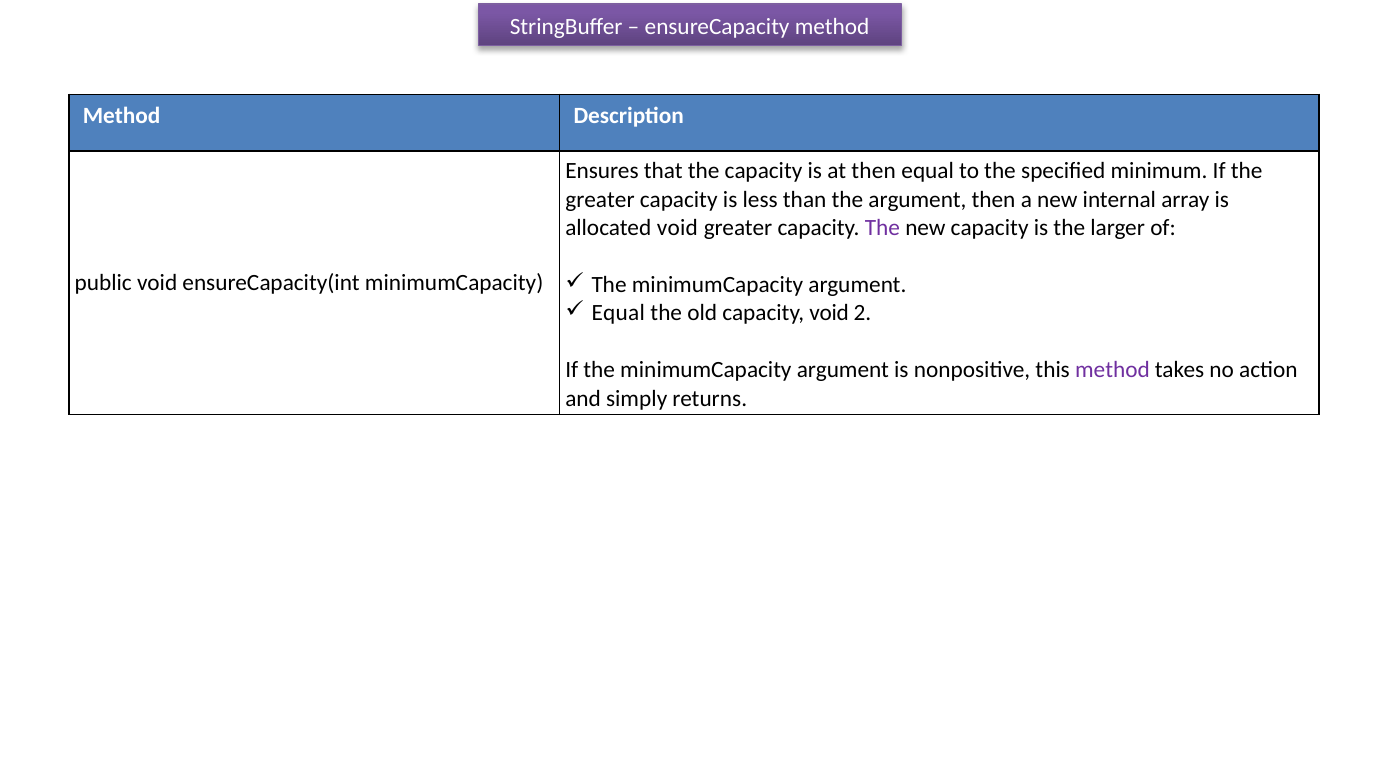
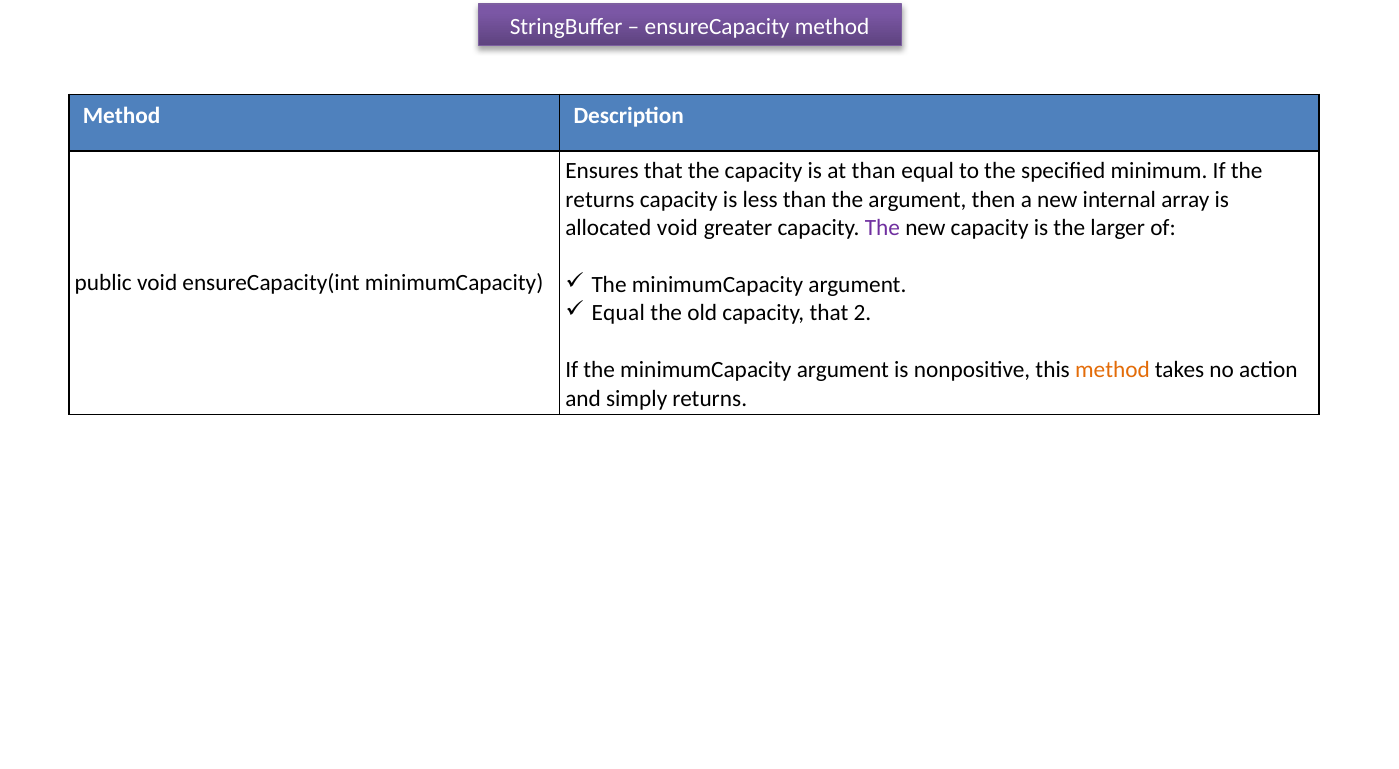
at then: then -> than (874, 171)
greater: greater -> returns (600, 200)
capacity void: void -> that (829, 313)
method colour: purple -> orange (1112, 370)
